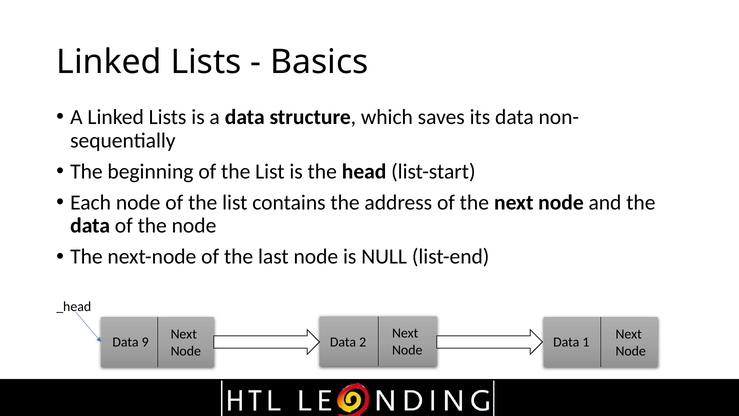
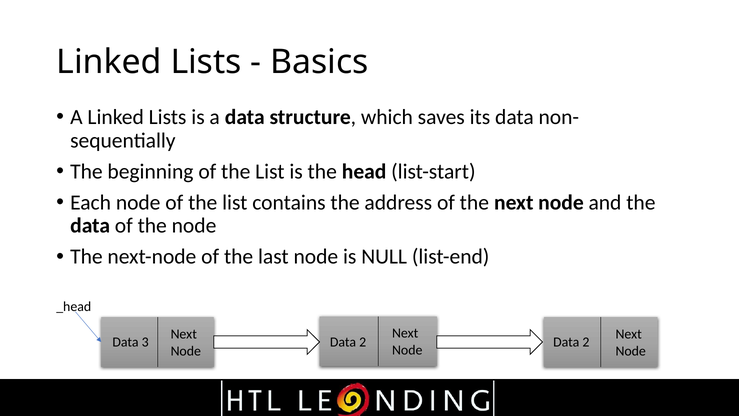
9: 9 -> 3 (145, 342)
1: 1 -> 2 (586, 342)
